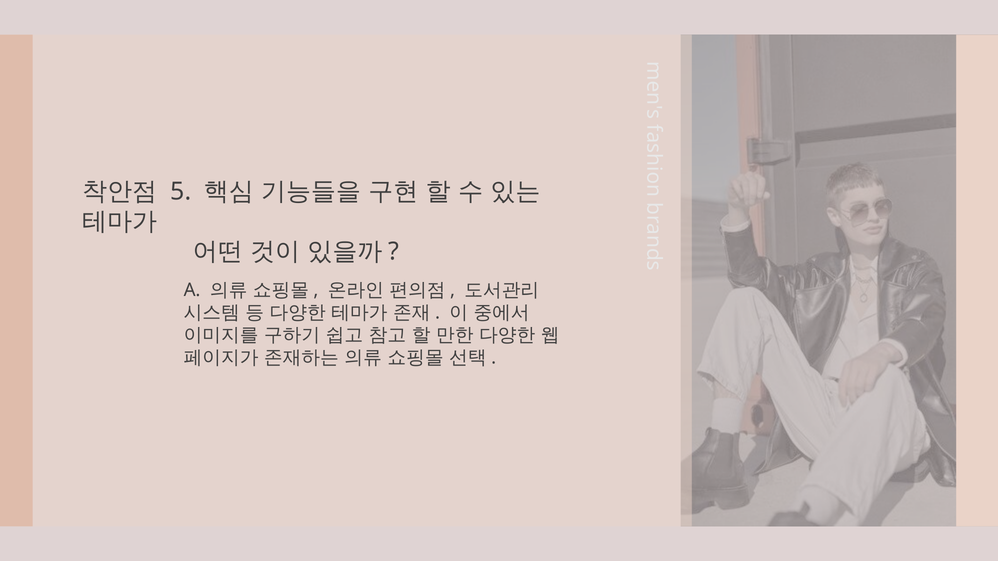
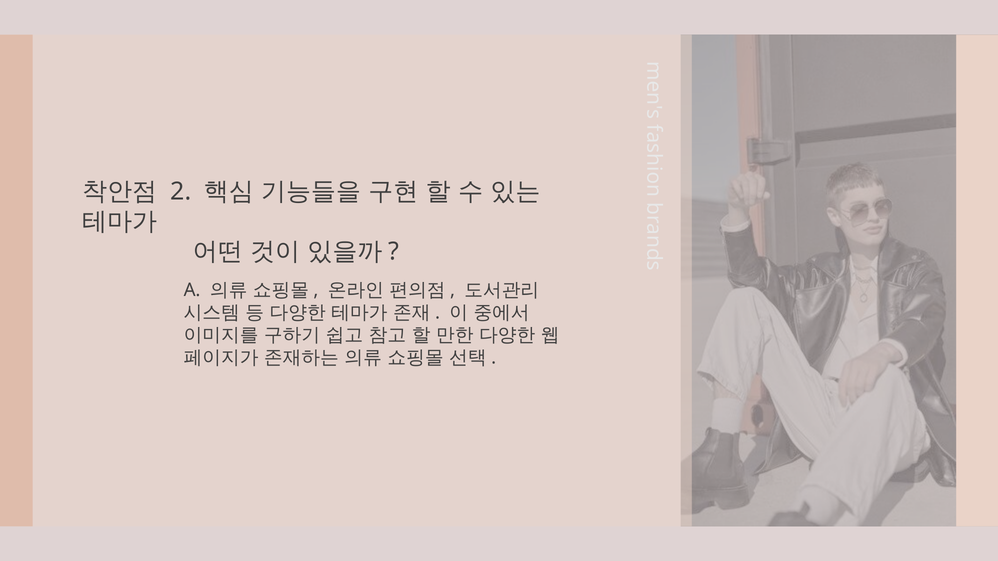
5: 5 -> 2 (181, 192)
